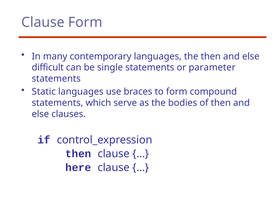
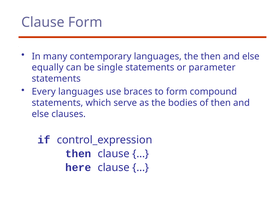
difficult: difficult -> equally (48, 67)
Static: Static -> Every (44, 91)
